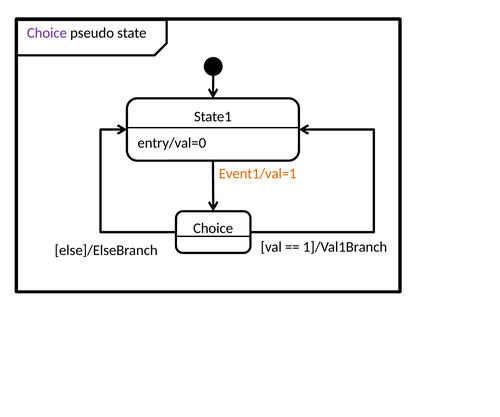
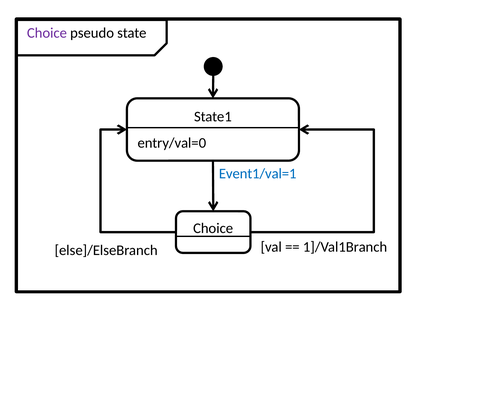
Event1/val=1 colour: orange -> blue (258, 173)
